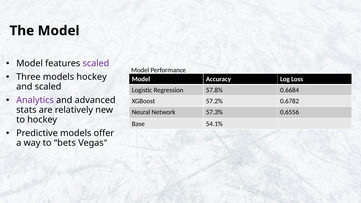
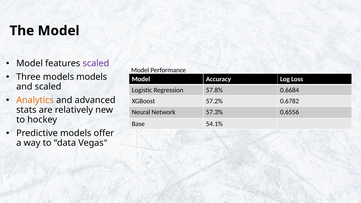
models hockey: hockey -> models (92, 77)
Analytics colour: purple -> orange (35, 100)
bets: bets -> data (65, 143)
